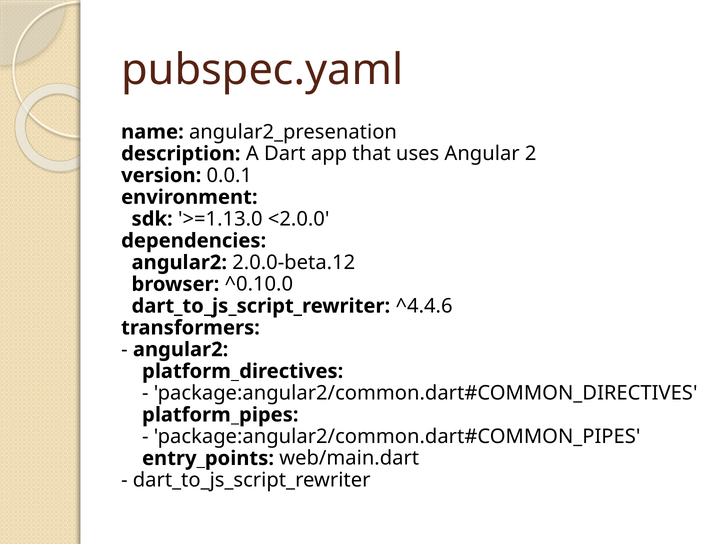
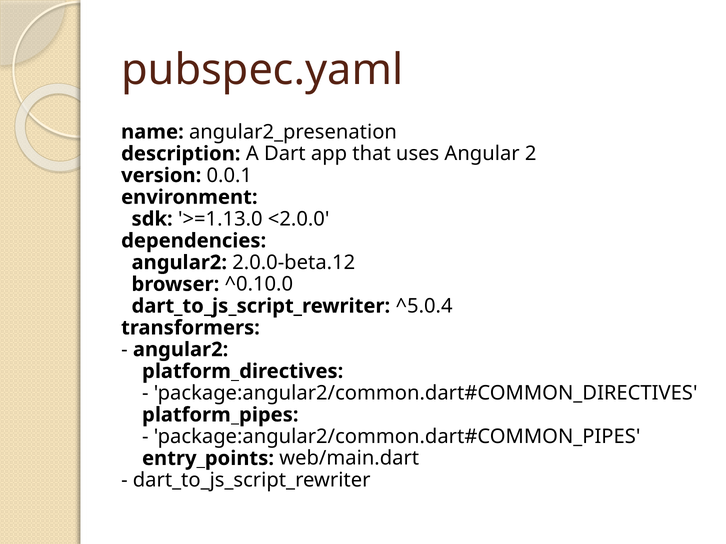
^4.4.6: ^4.4.6 -> ^5.0.4 (424, 306)
